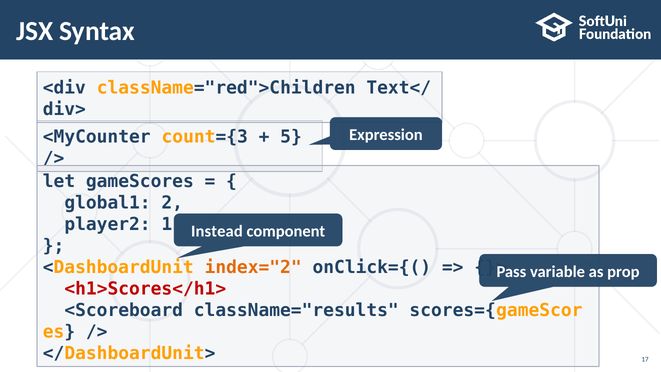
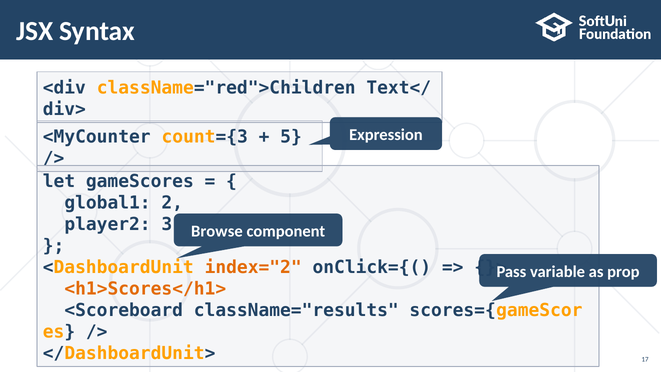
1: 1 -> 3 (167, 224)
Instead: Instead -> Browse (217, 231)
<h1>Scores</h1> colour: red -> orange (145, 289)
